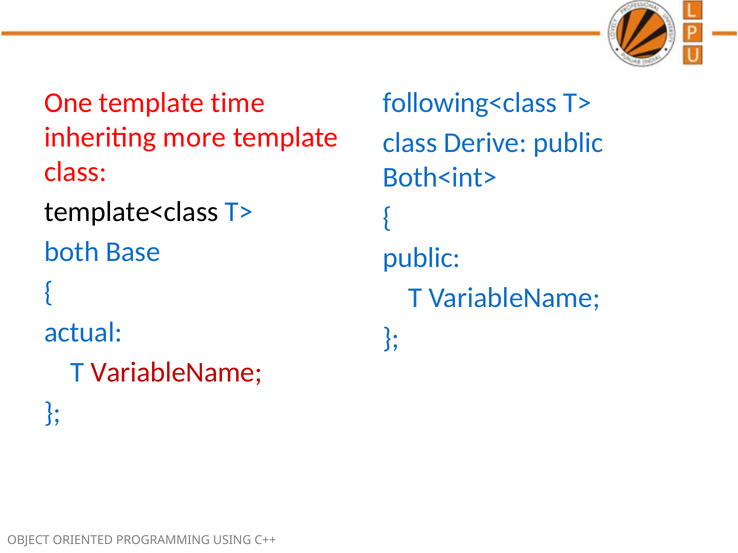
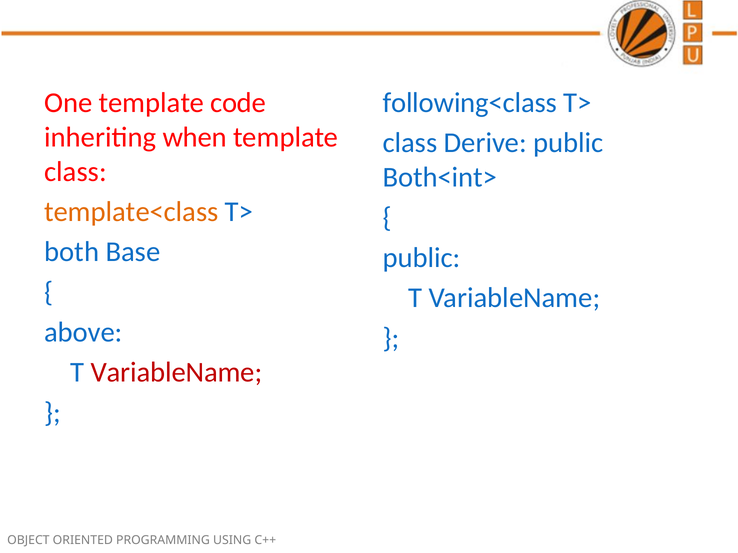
time: time -> code (238, 103)
more: more -> when (195, 137)
template<class colour: black -> orange (131, 212)
actual: actual -> above (83, 333)
